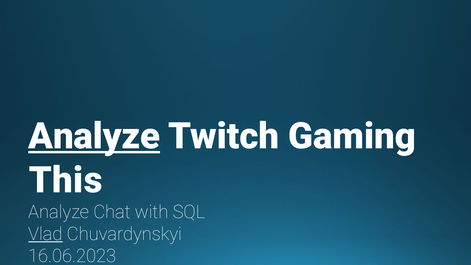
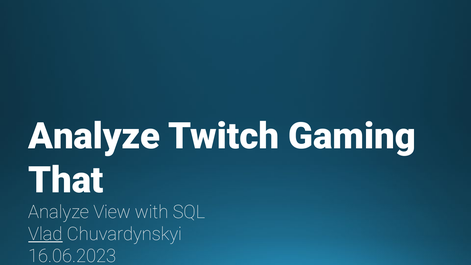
Analyze underline: present -> none (94, 136)
This: This -> That (66, 180)
Chat: Chat -> View (112, 212)
